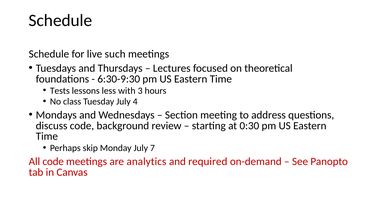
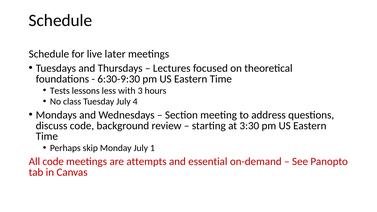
such: such -> later (115, 54)
0:30: 0:30 -> 3:30 (249, 126)
7: 7 -> 1 (152, 148)
analytics: analytics -> attempts (146, 162)
required: required -> essential (208, 162)
